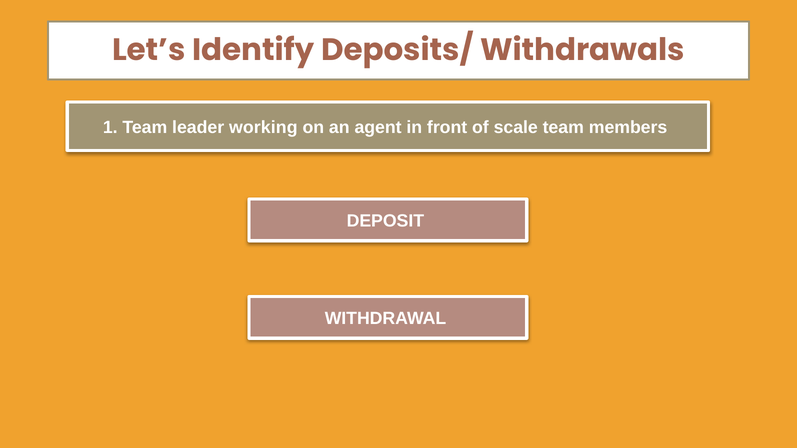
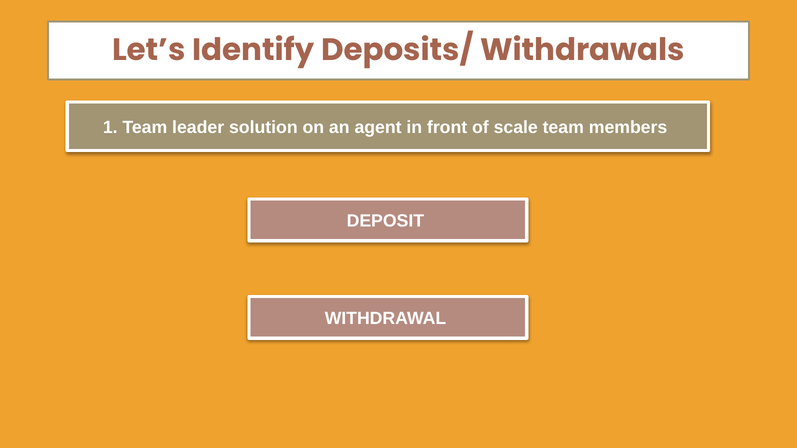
working: working -> solution (263, 128)
